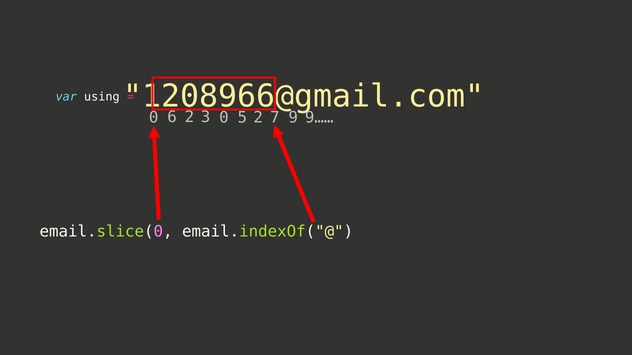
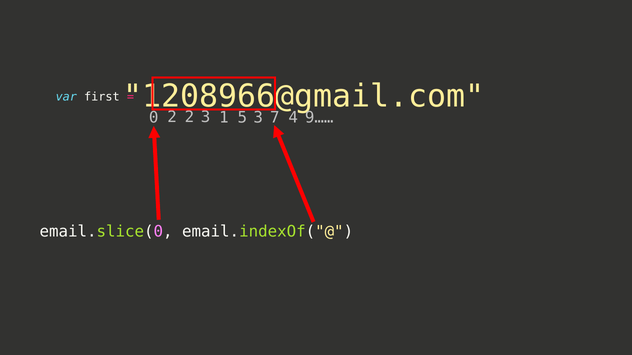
using: using -> first (102, 97)
0 6: 6 -> 2 (172, 117)
3 0: 0 -> 1 (224, 118)
5 2: 2 -> 3 (258, 118)
9: 9 -> 4 (293, 118)
